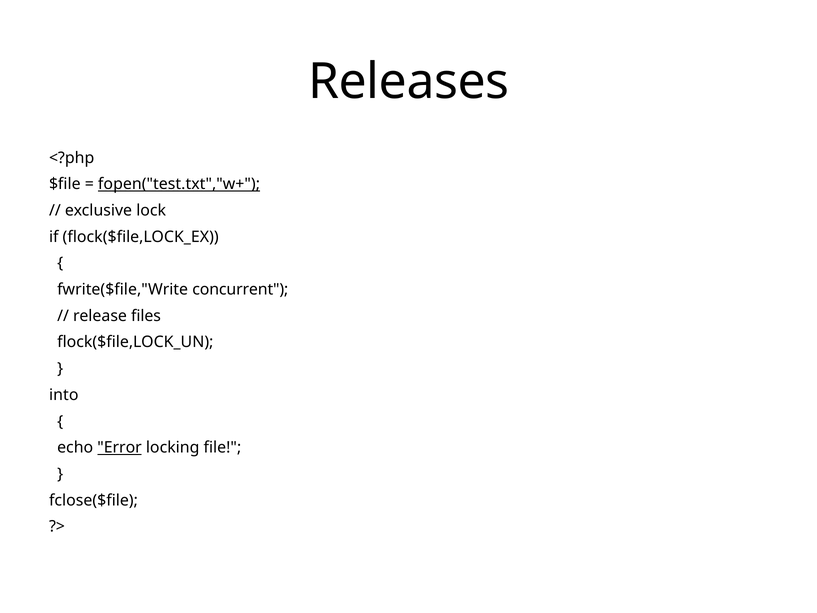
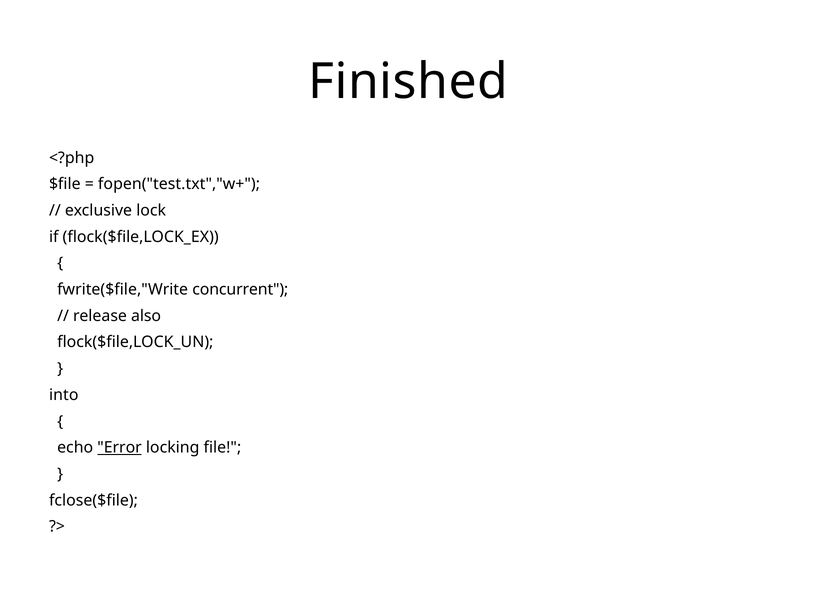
Releases: Releases -> Finished (408, 82)
fopen("test.txt","w+ underline: present -> none (179, 184)
files: files -> also (146, 316)
